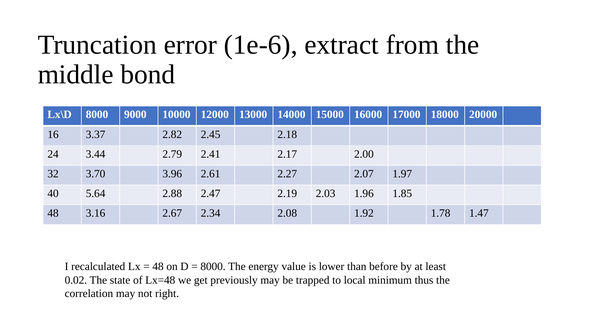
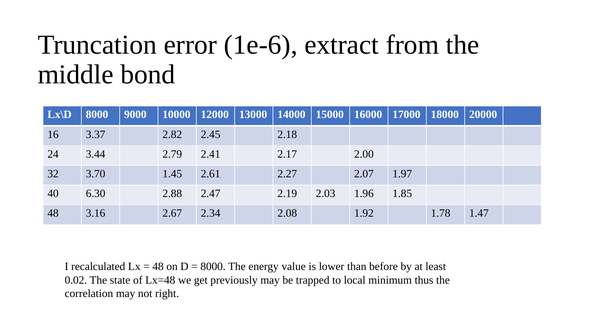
3.96: 3.96 -> 1.45 (172, 174)
5.64: 5.64 -> 6.30 (96, 194)
